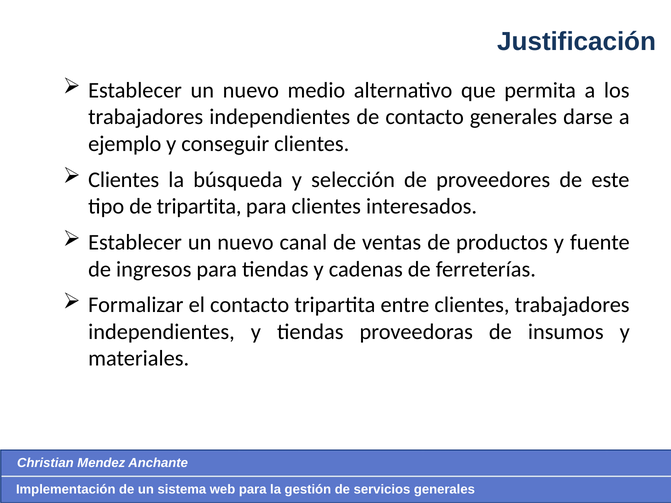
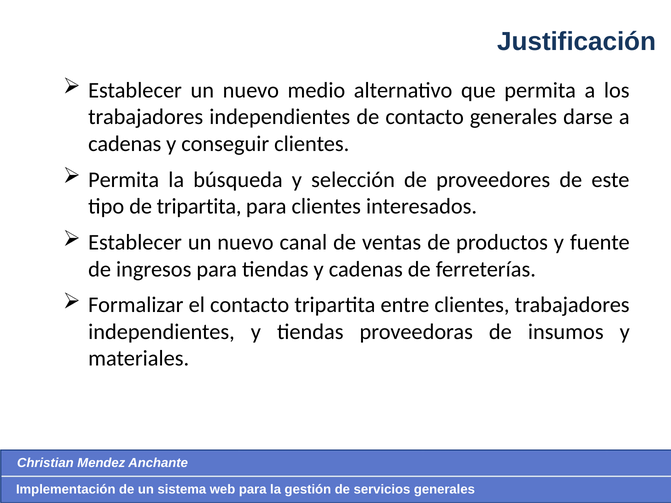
ejemplo: ejemplo -> cadenas (125, 144)
Clientes: Clientes -> Permita (124, 180)
